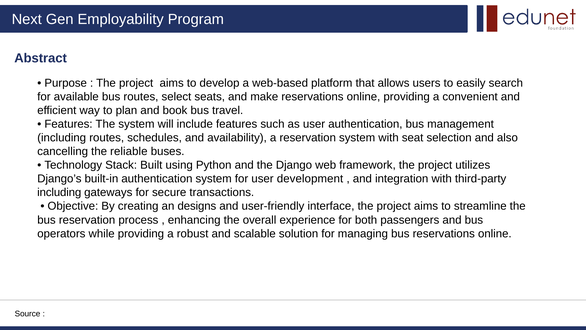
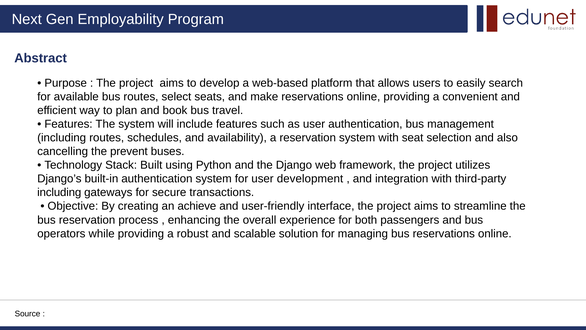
reliable: reliable -> prevent (129, 151)
designs: designs -> achieve (197, 206)
